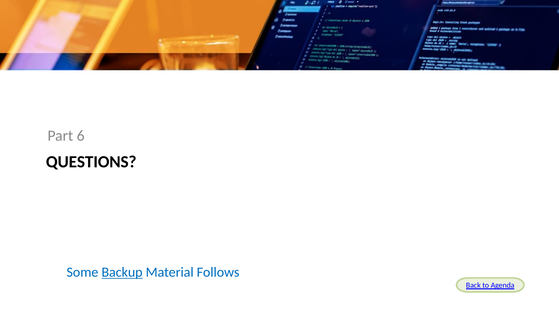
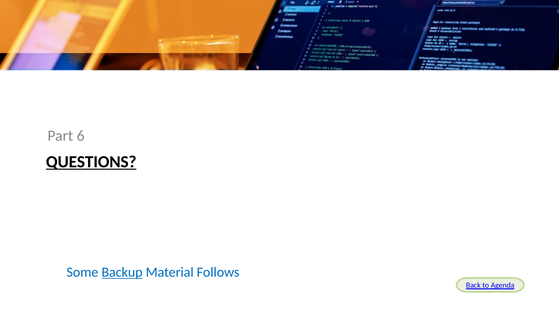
QUESTIONS underline: none -> present (91, 162)
